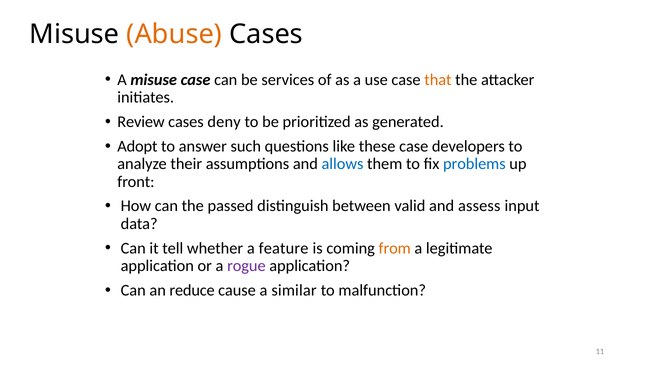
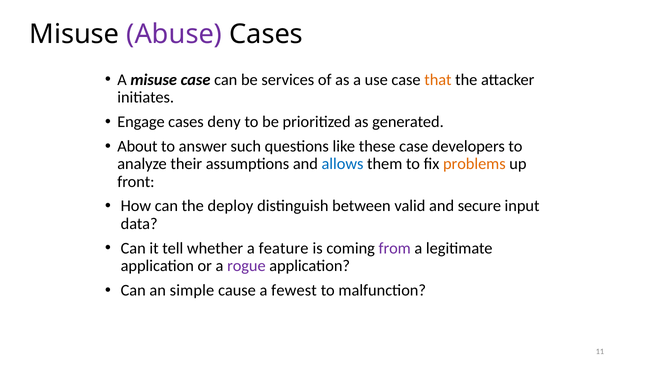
Abuse colour: orange -> purple (174, 34)
Review: Review -> Engage (141, 122)
Adopt: Adopt -> About (137, 146)
problems colour: blue -> orange (474, 164)
passed: passed -> deploy (230, 206)
assess: assess -> secure (479, 206)
from colour: orange -> purple (395, 248)
reduce: reduce -> simple (192, 290)
similar: similar -> fewest (294, 290)
